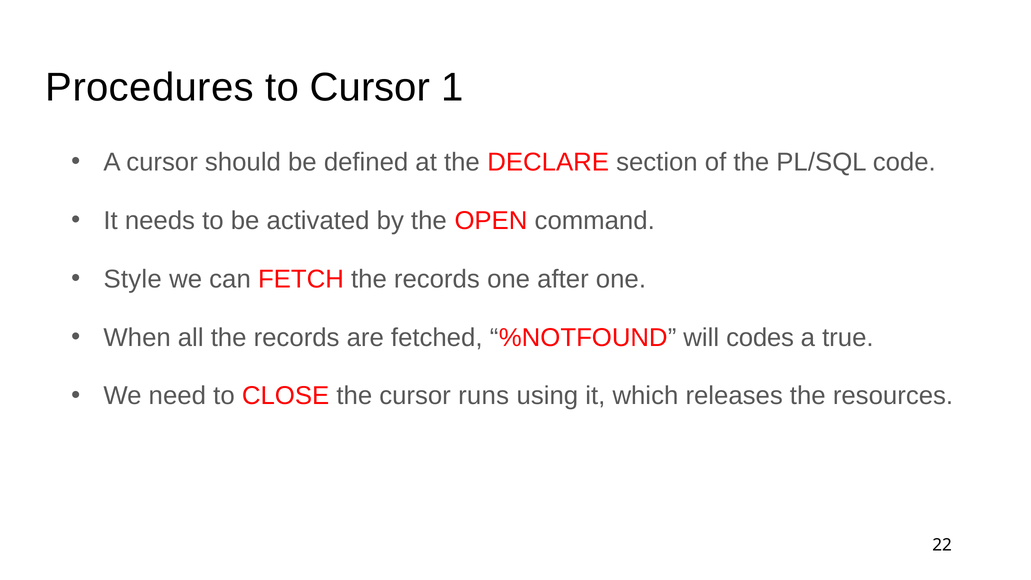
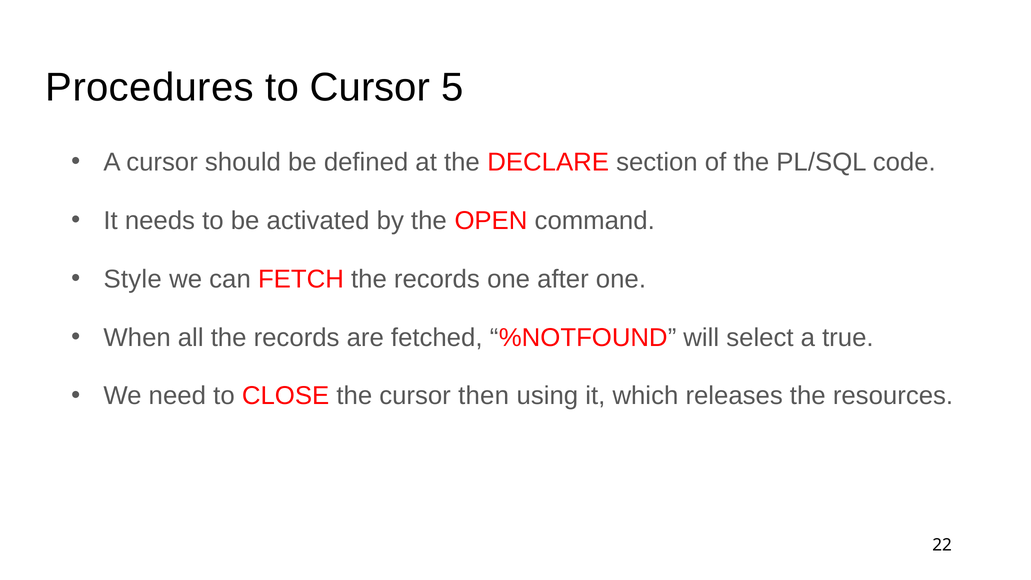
1: 1 -> 5 (452, 87)
codes: codes -> select (760, 337)
runs: runs -> then (484, 396)
